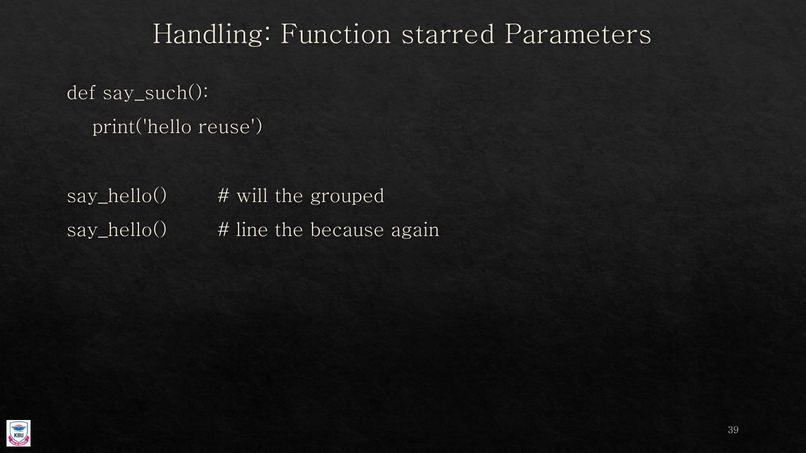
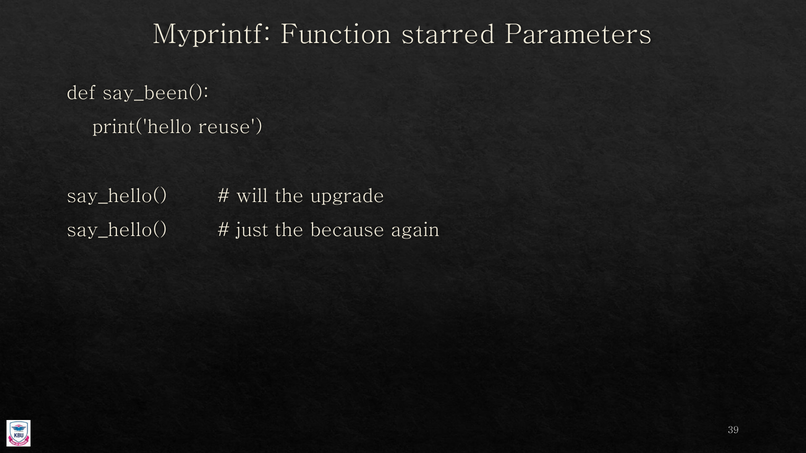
Handling: Handling -> Myprintf (212, 34)
say_such(: say_such( -> say_been( (156, 93)
grouped: grouped -> upgrade (347, 196)
line: line -> just (252, 230)
